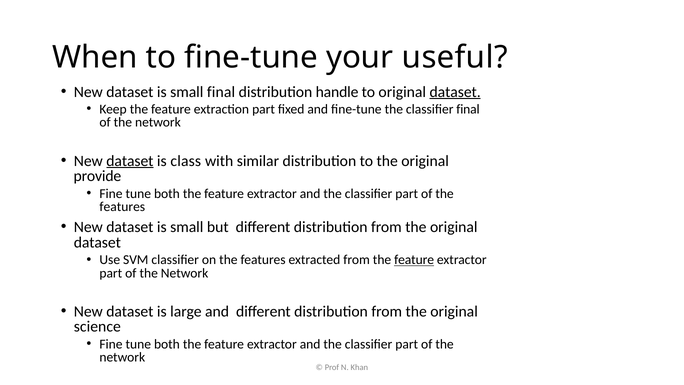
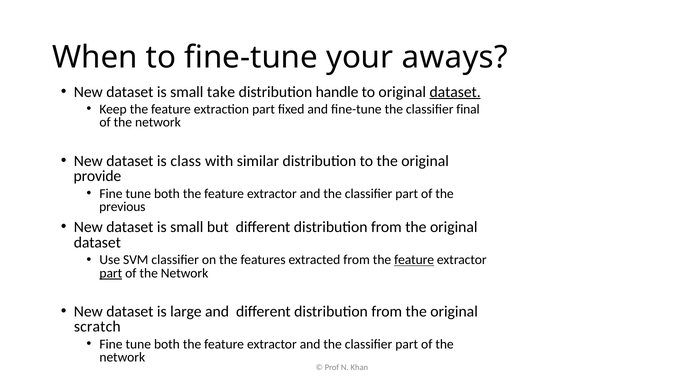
useful: useful -> aways (455, 57)
small final: final -> take (221, 92)
dataset underline: present -> none (130, 161)
features: features -> previous (122, 207)
part underline: none -> present (111, 273)
science: science -> scratch (97, 326)
